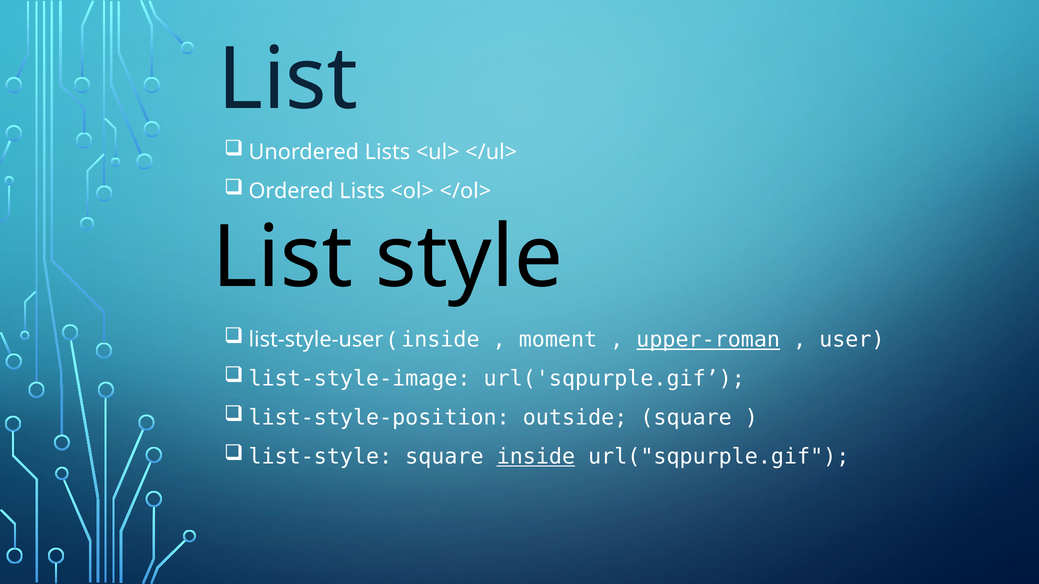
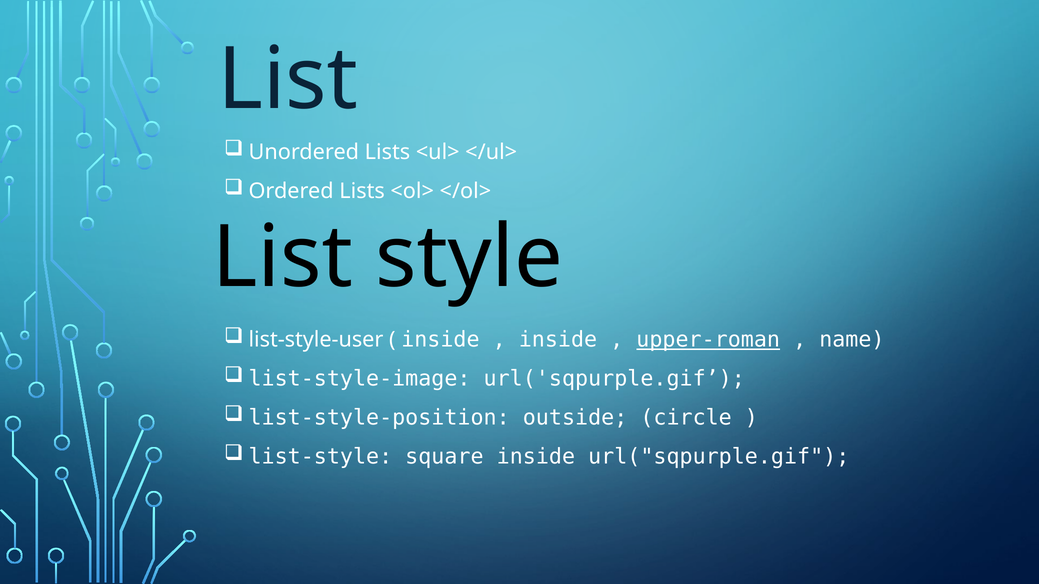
moment: moment -> inside (558, 340)
user: user -> name (852, 340)
outside square: square -> circle (686, 418)
inside underline: present -> none (536, 457)
